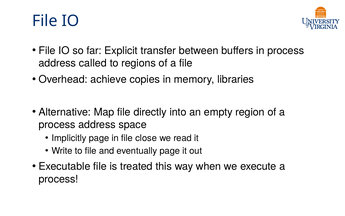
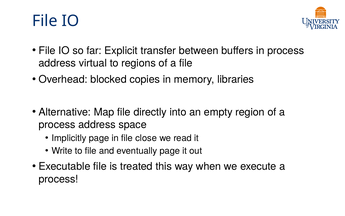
called: called -> virtual (93, 63)
achieve: achieve -> blocked (109, 79)
